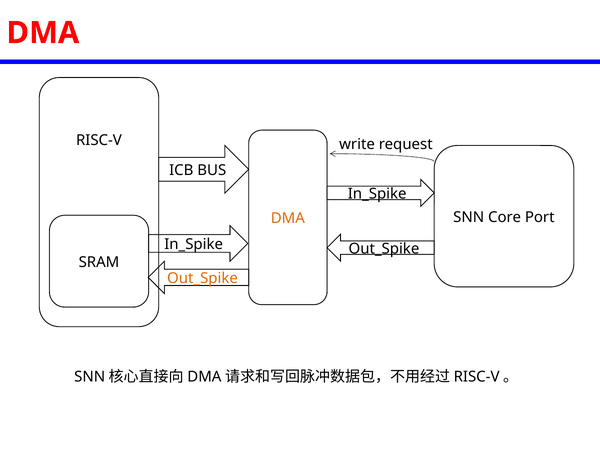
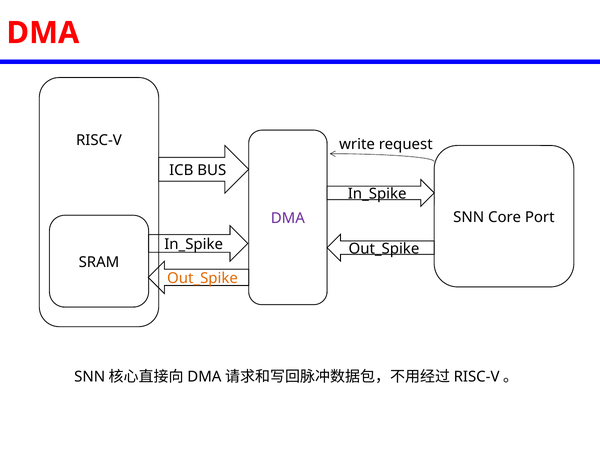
DMA colour: orange -> purple (288, 218)
